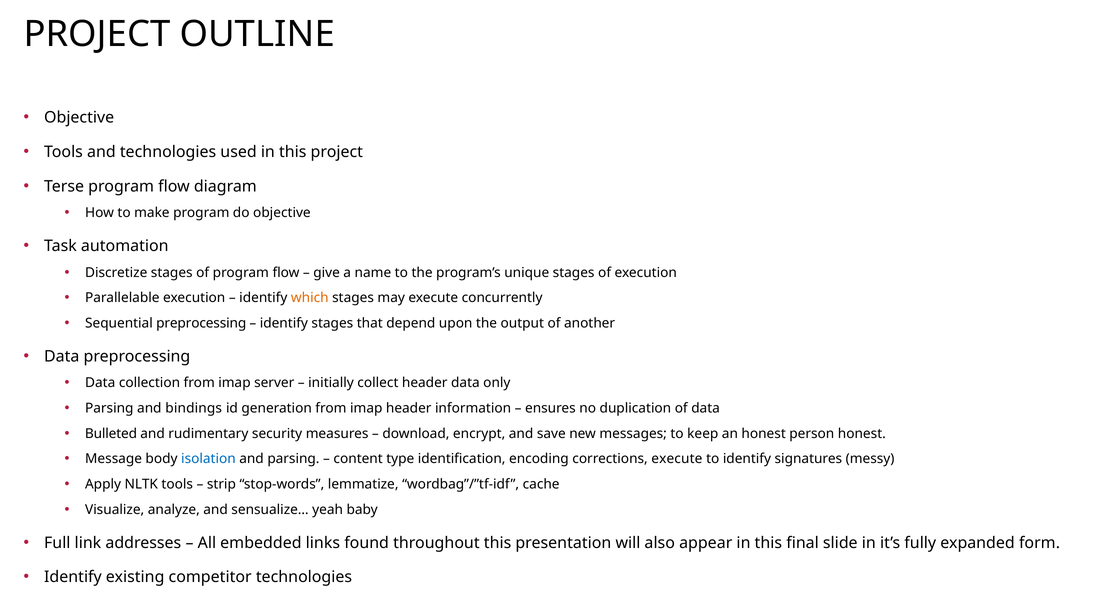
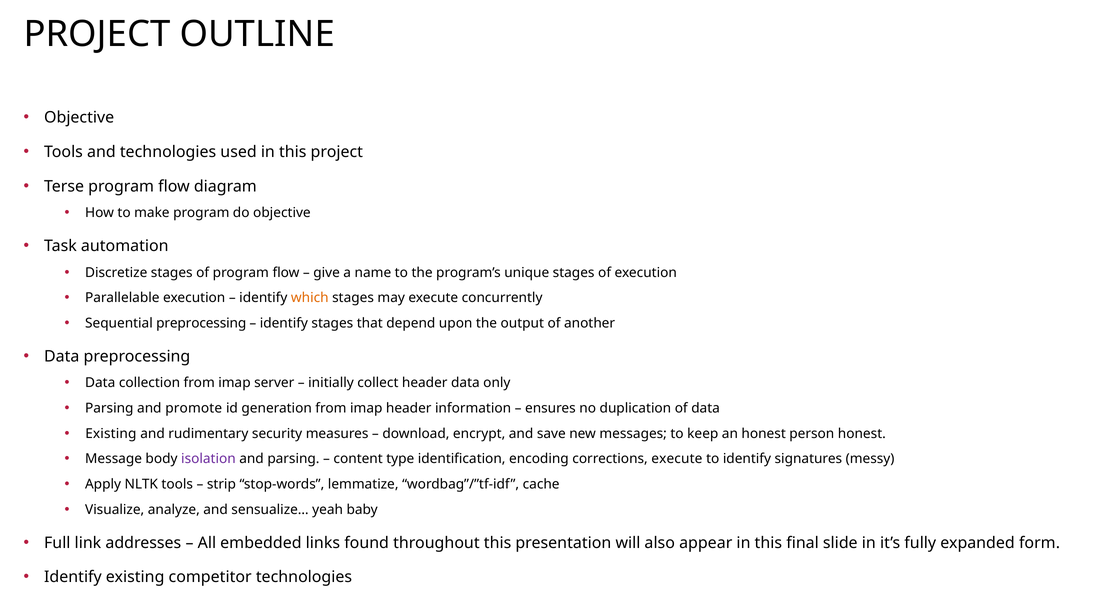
bindings: bindings -> promote (194, 409)
Bulleted: Bulleted -> Existing (111, 434)
isolation colour: blue -> purple (208, 459)
